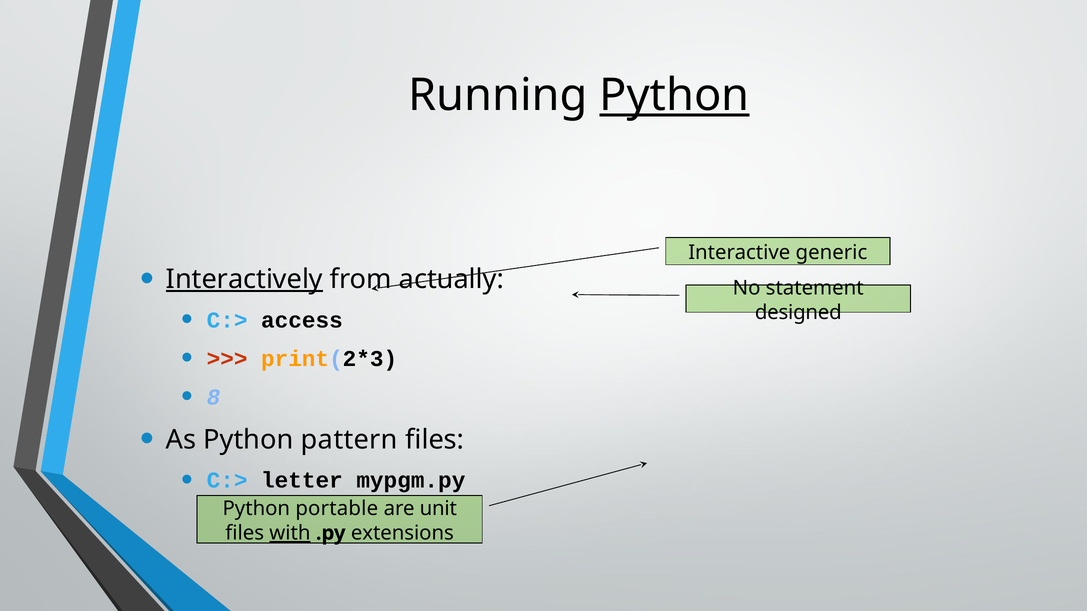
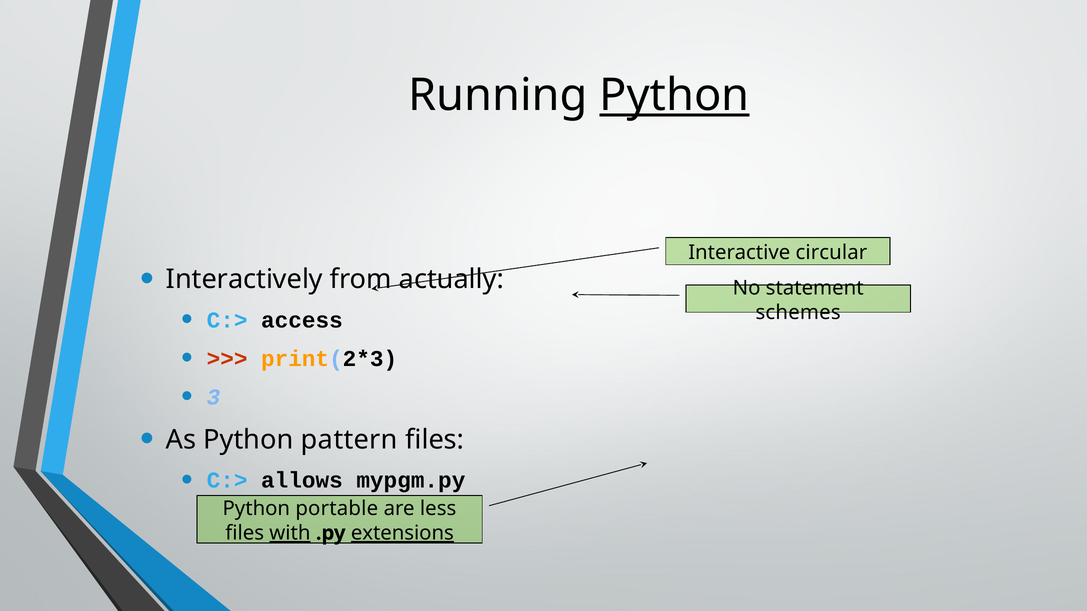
generic: generic -> circular (831, 253)
Interactively underline: present -> none (244, 279)
designed: designed -> schemes (798, 313)
8: 8 -> 3 (214, 397)
letter: letter -> allows (302, 481)
unit: unit -> less (438, 509)
extensions underline: none -> present (402, 533)
